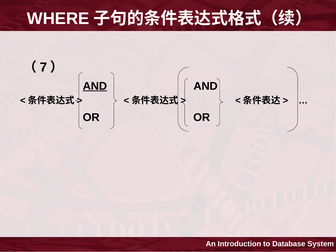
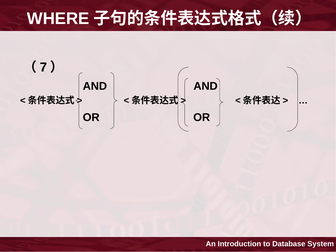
AND underline: present -> none (95, 86)
